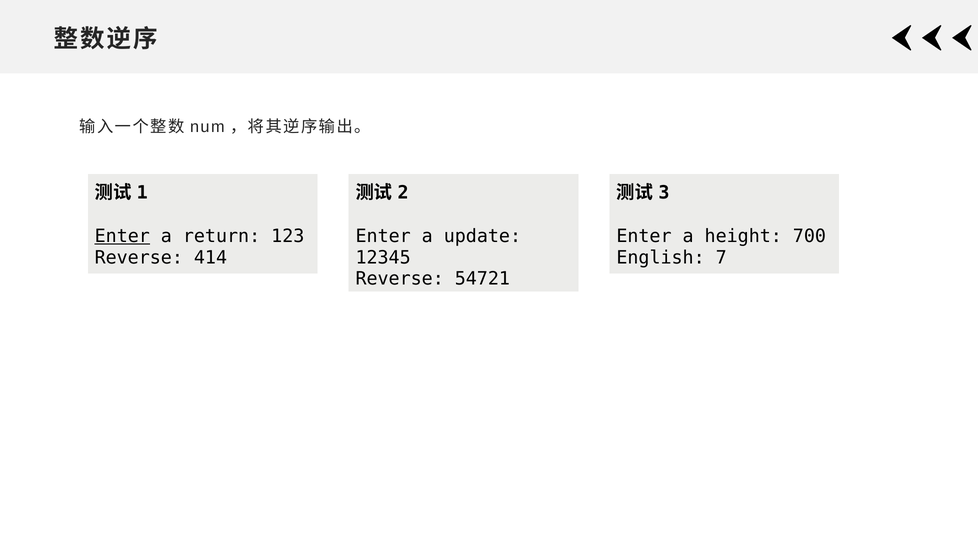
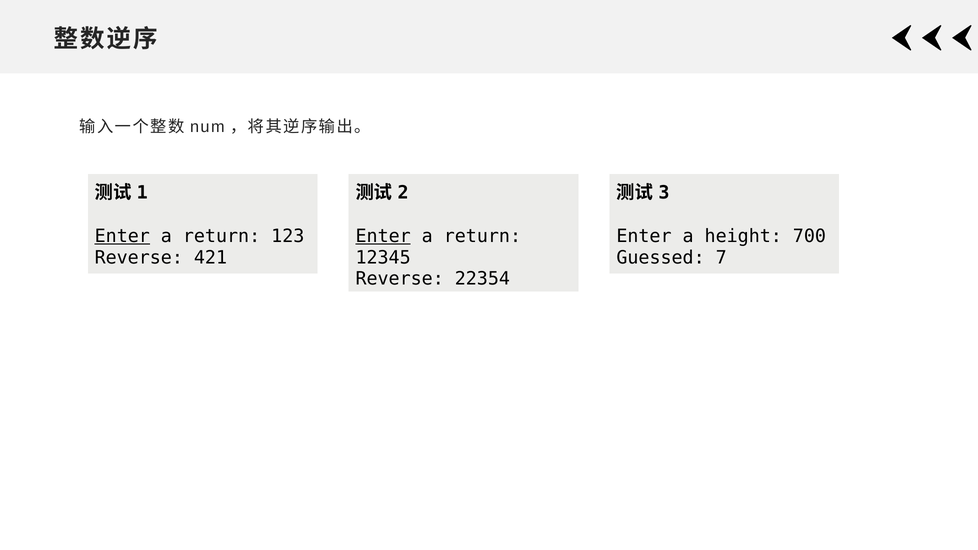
Enter underline: none -> present (383, 236)
update: update -> return (482, 236)
414: 414 -> 421 (211, 258)
English: English -> Guessed (661, 258)
54721: 54721 -> 22354 (482, 279)
